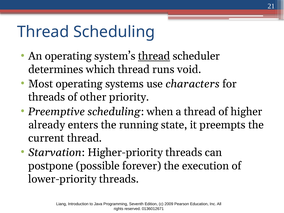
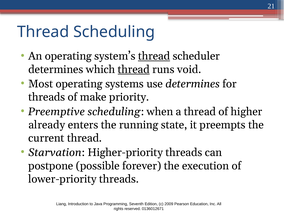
thread underline: none -> present (134, 69)
use characters: characters -> determines (193, 84)
other: other -> make (93, 97)
